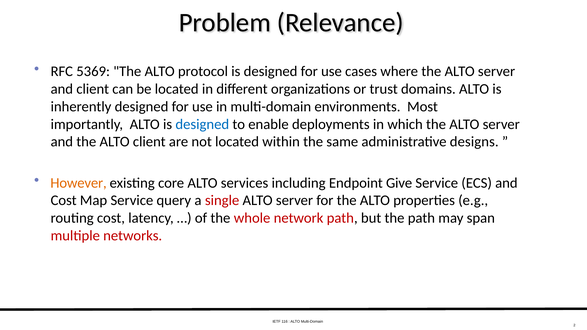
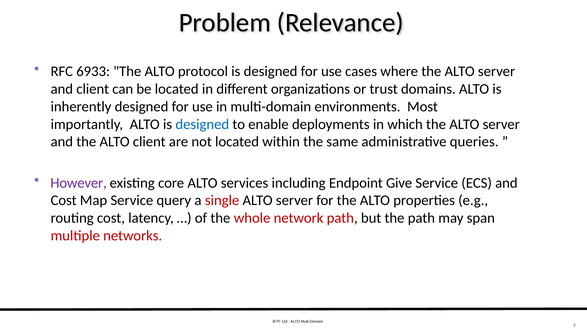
5369: 5369 -> 6933 (93, 71)
designs: designs -> queries (474, 142)
However colour: orange -> purple (79, 183)
